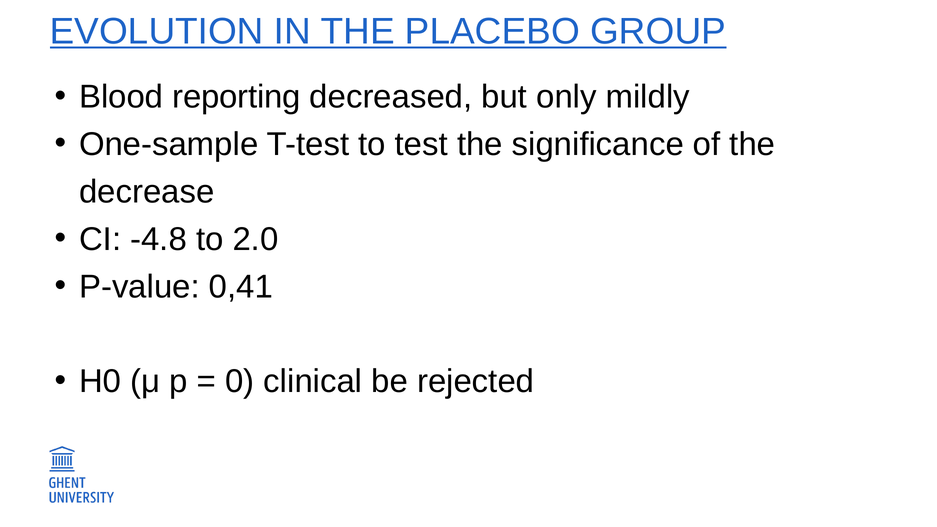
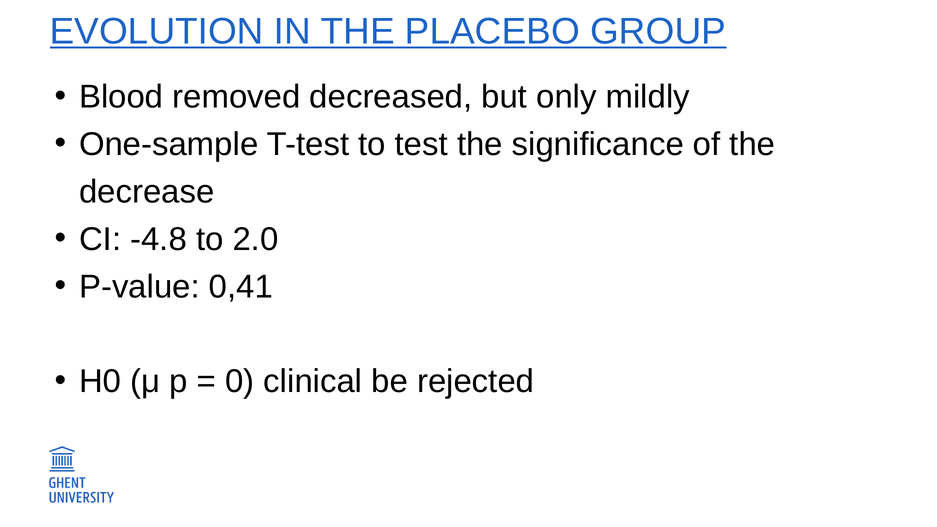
reporting: reporting -> removed (236, 97)
